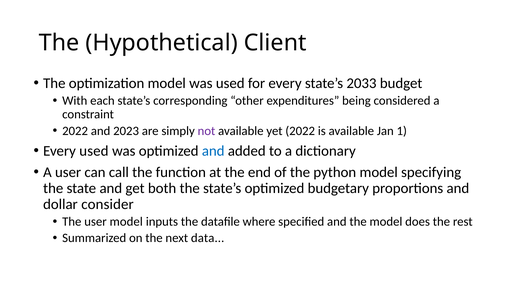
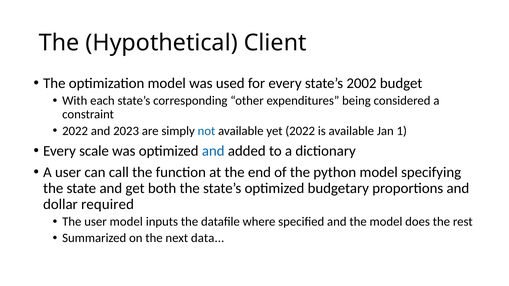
2033: 2033 -> 2002 (361, 83)
not colour: purple -> blue (206, 131)
Every used: used -> scale (94, 151)
consider: consider -> required (108, 204)
